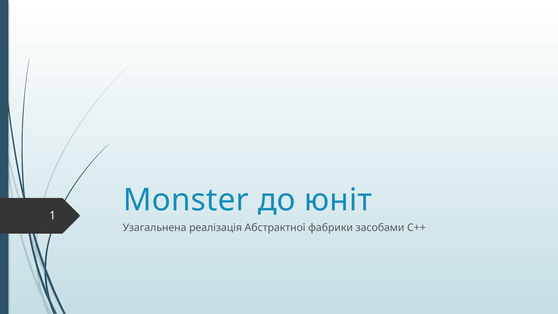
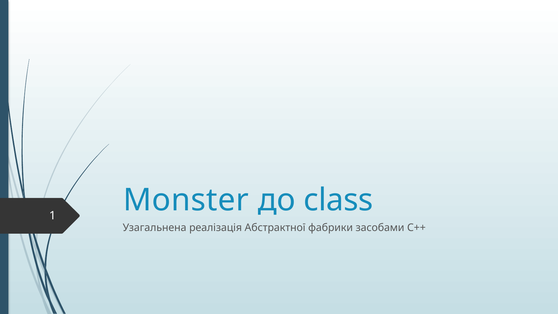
юніт: юніт -> class (338, 200)
